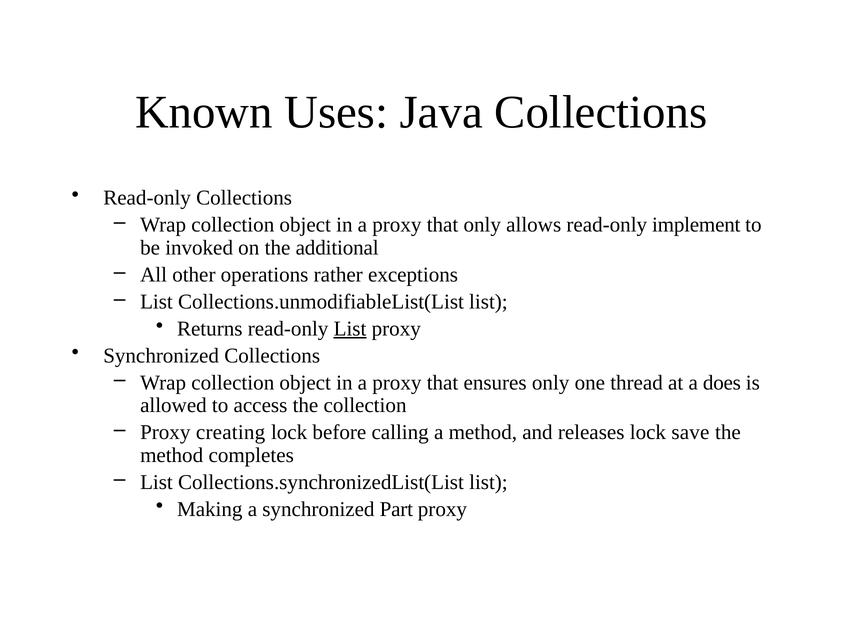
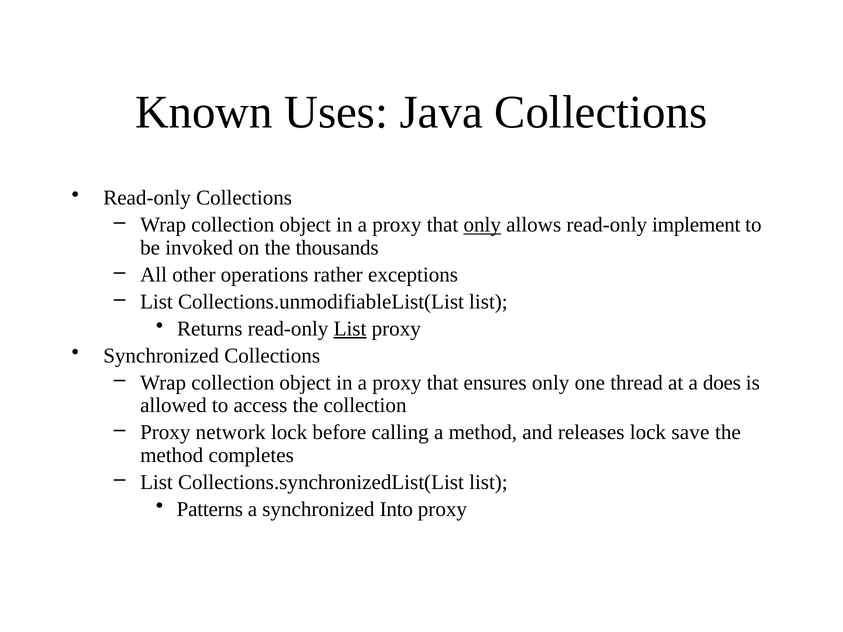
only underline: none -> present (482, 225)
additional: additional -> thousands (337, 248)
creating: creating -> network (231, 433)
Making: Making -> Patterns (210, 509)
Part: Part -> Into (396, 509)
